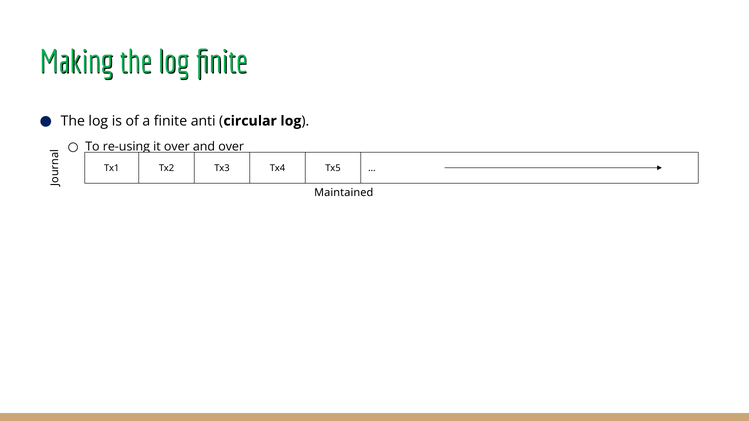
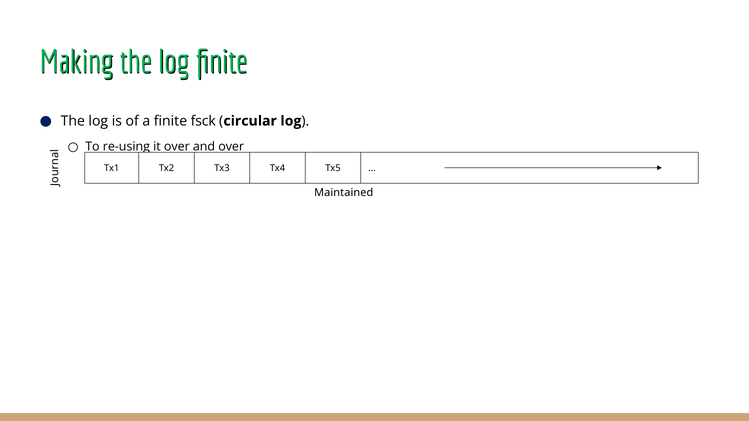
anti: anti -> fsck (203, 121)
